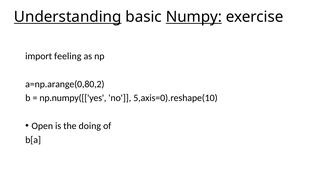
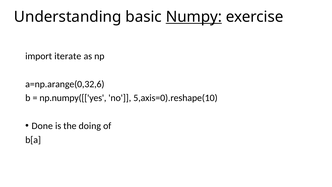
Understanding underline: present -> none (68, 17)
feeling: feeling -> iterate (68, 56)
a=np.arange(0,80,2: a=np.arange(0,80,2 -> a=np.arange(0,32,6 (65, 84)
Open: Open -> Done (42, 126)
